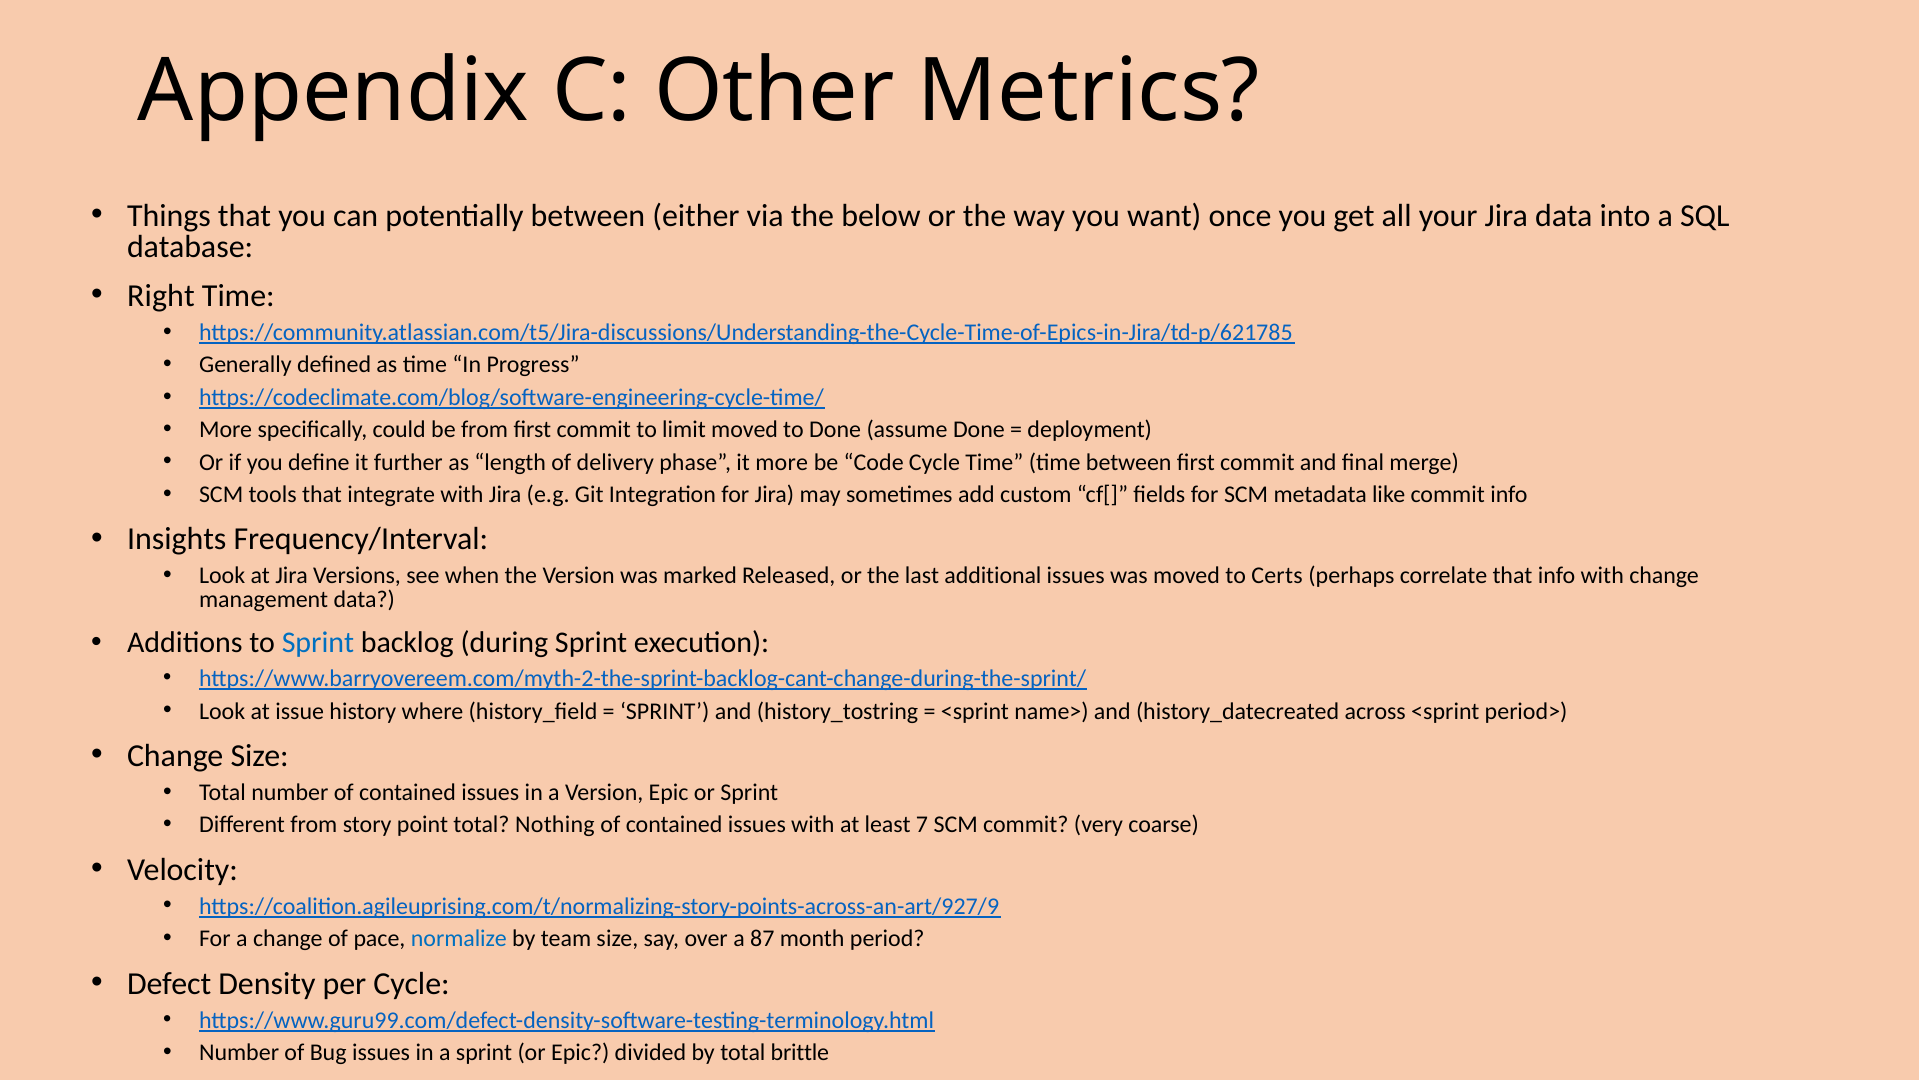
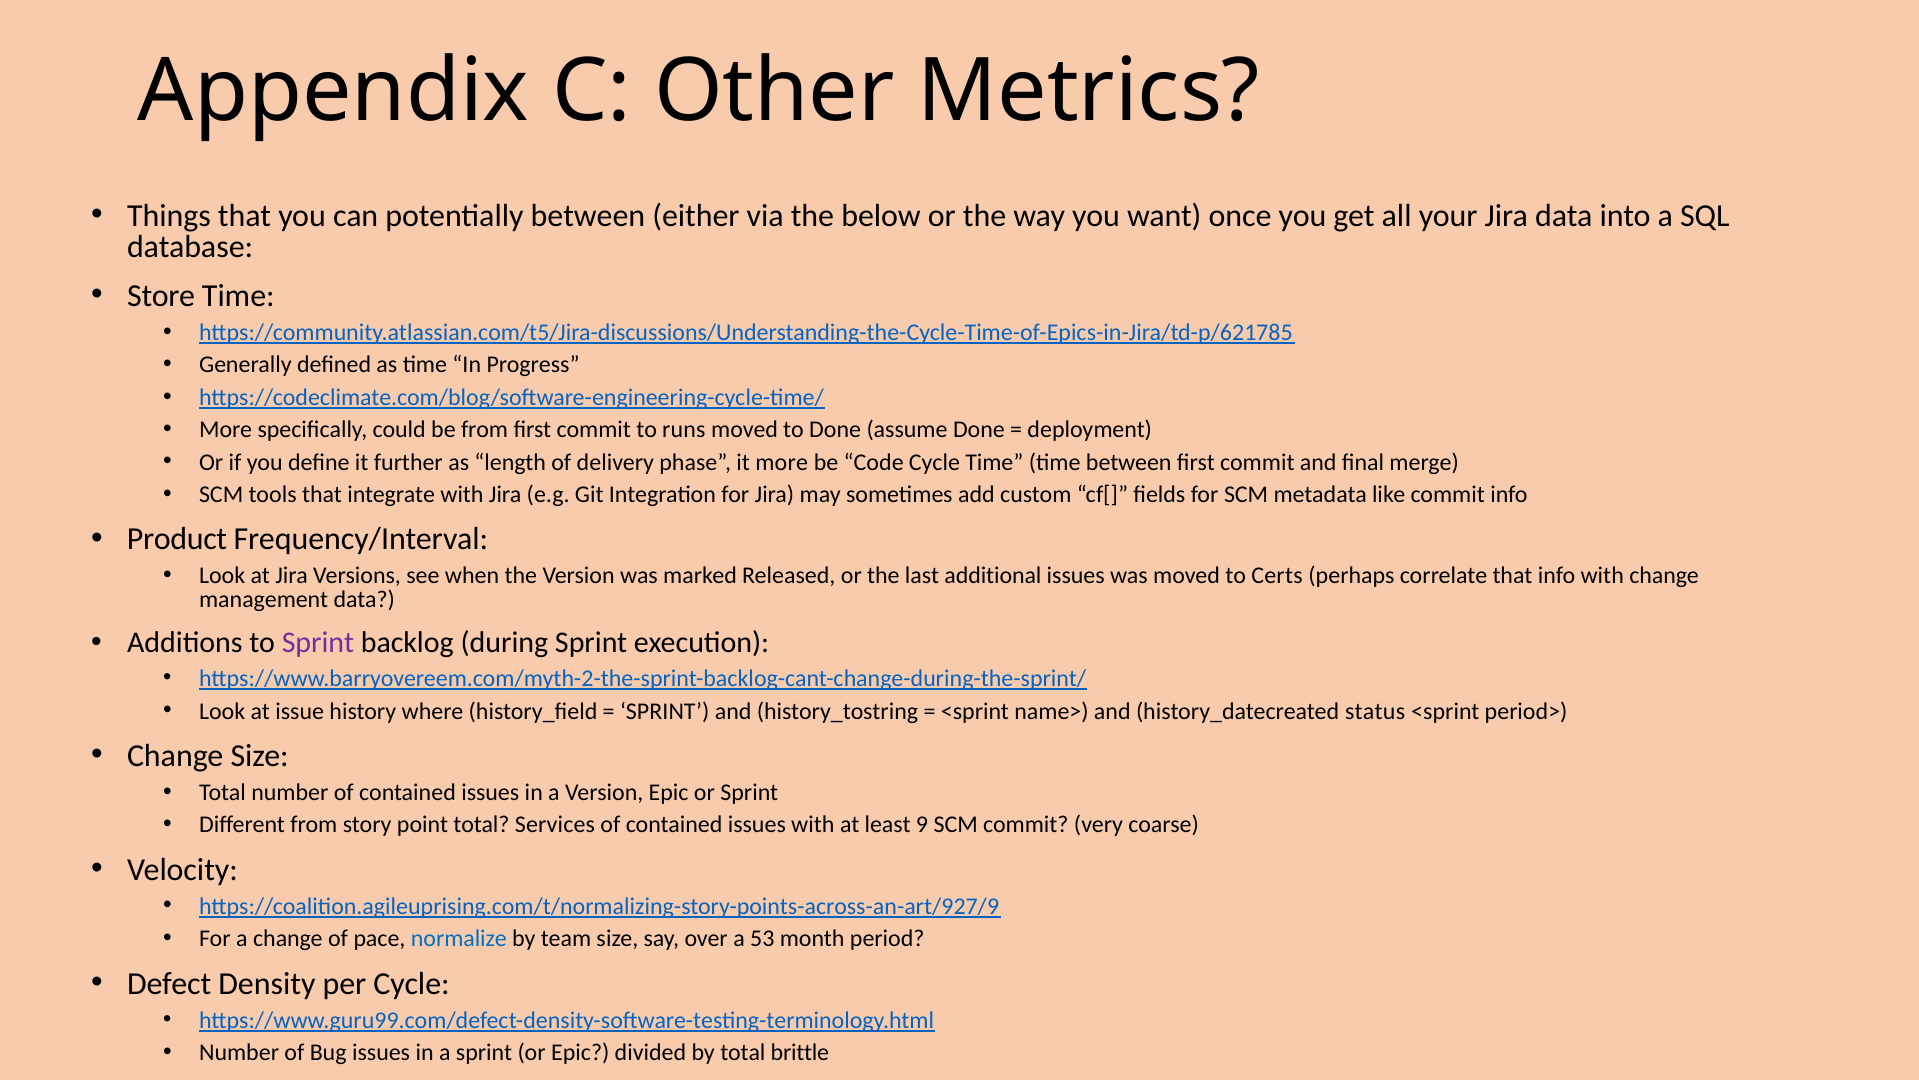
Right: Right -> Store (161, 296)
limit: limit -> runs (684, 430)
Insights: Insights -> Product (177, 539)
Sprint colour: blue -> purple (318, 643)
across: across -> status (1375, 711)
Nothing: Nothing -> Services (555, 824)
7: 7 -> 9 (922, 824)
87: 87 -> 53 (762, 938)
